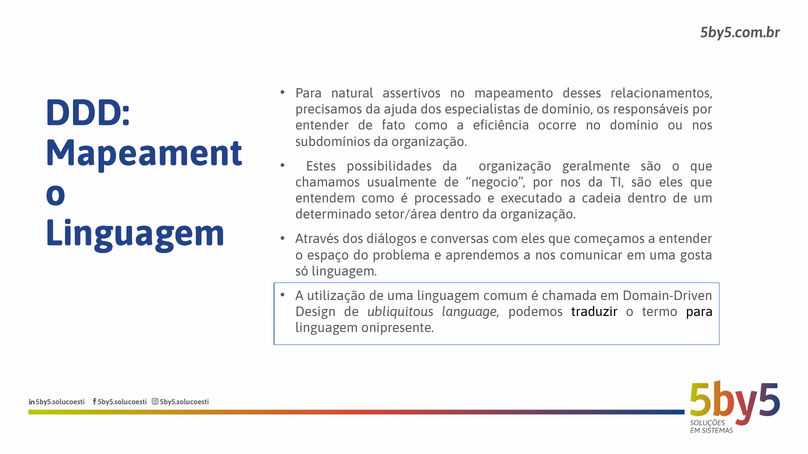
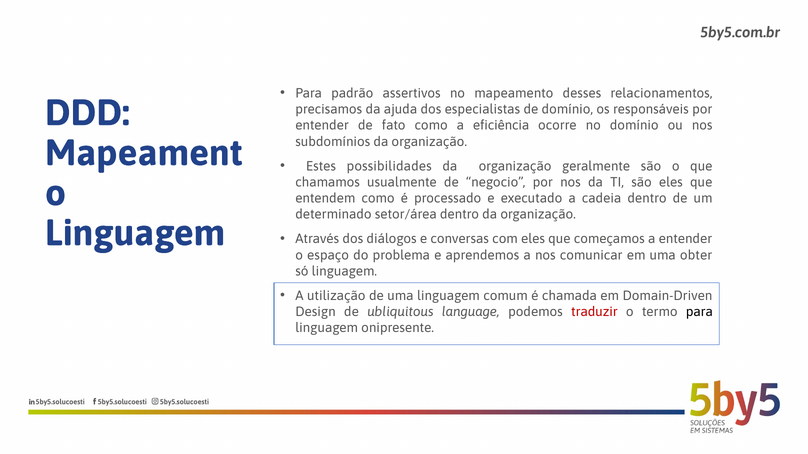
natural: natural -> padrão (352, 93)
gosta: gosta -> obter (696, 255)
traduzir colour: black -> red (594, 312)
